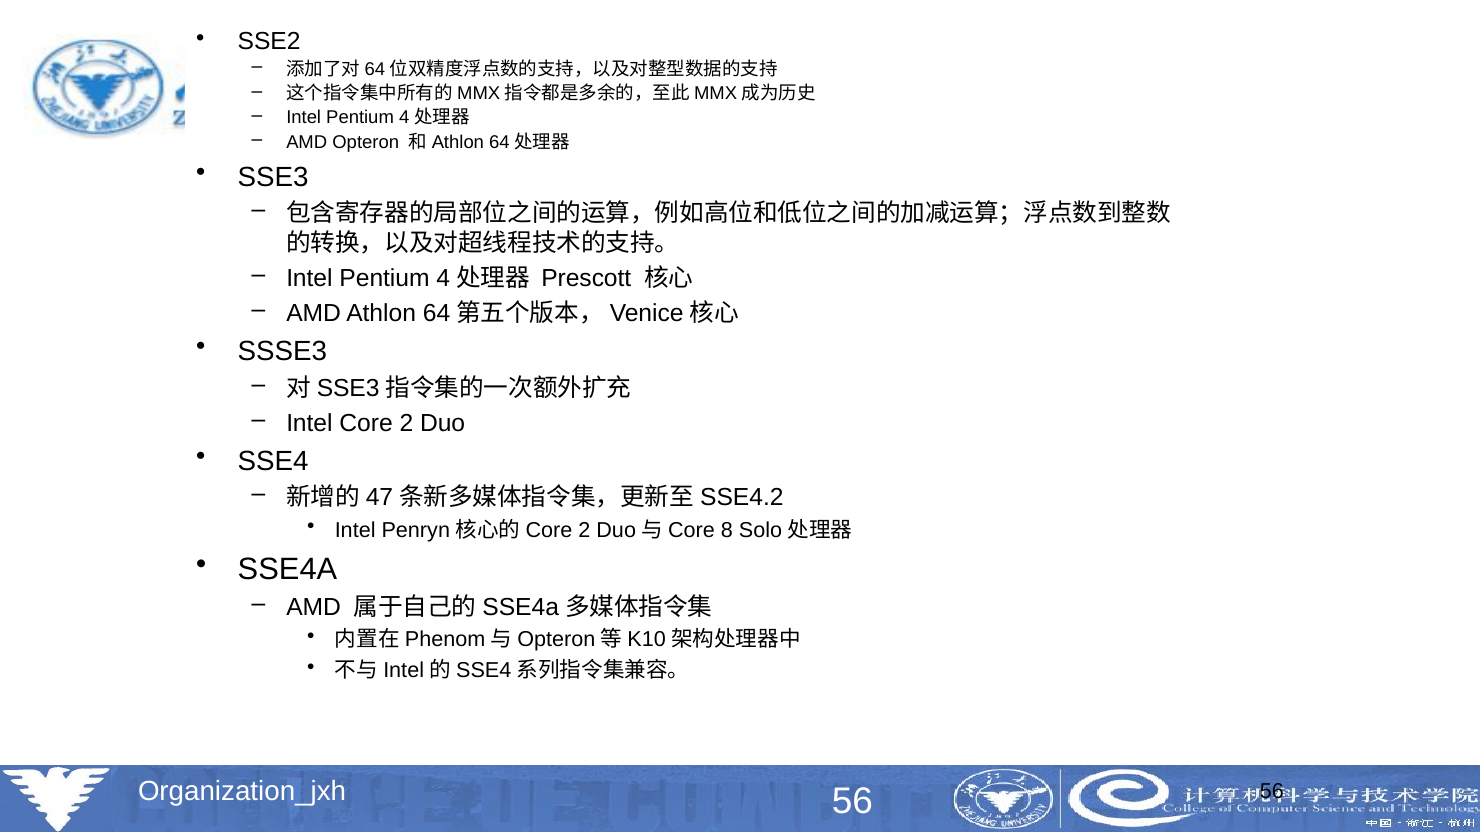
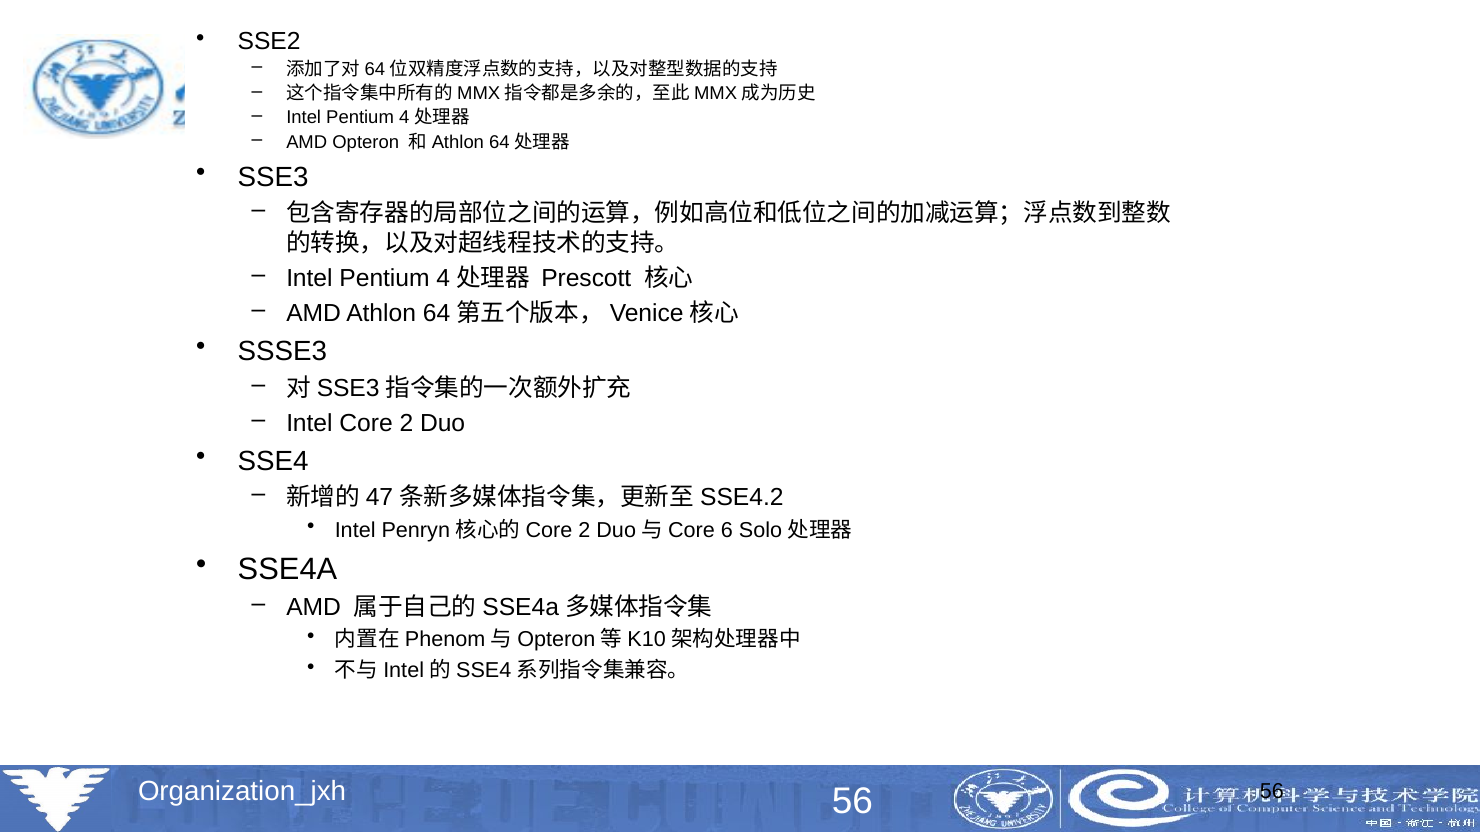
8: 8 -> 6 (727, 530)
